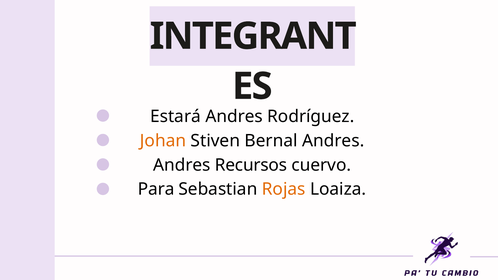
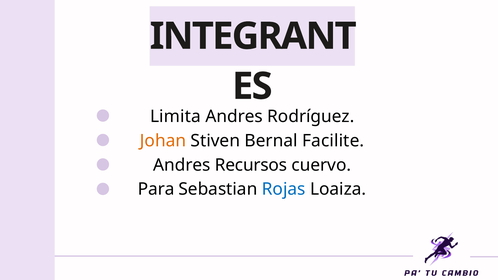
Estará: Estará -> Limita (175, 117)
Bernal Andres: Andres -> Facilite (333, 141)
Rojas colour: orange -> blue (284, 189)
